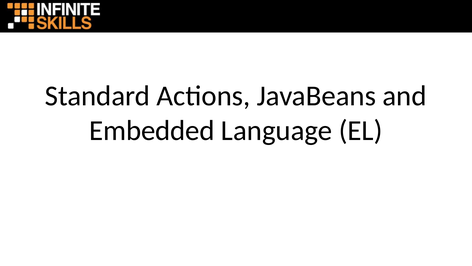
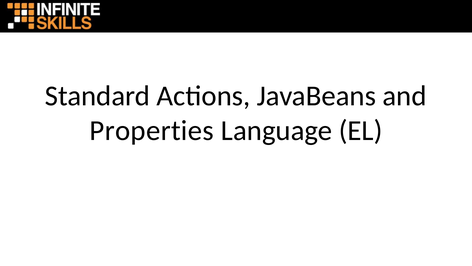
Embedded: Embedded -> Properties (152, 130)
